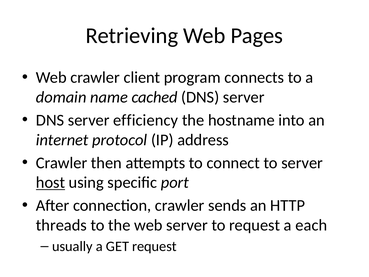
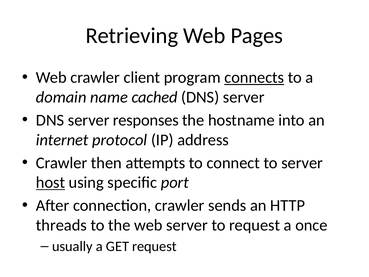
connects underline: none -> present (254, 77)
efficiency: efficiency -> responses (146, 120)
each: each -> once (311, 225)
